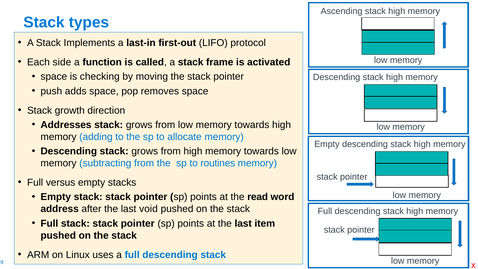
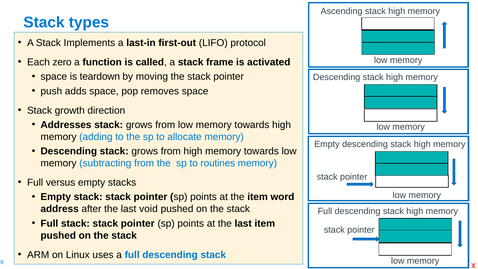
side: side -> zero (62, 62)
checking: checking -> teardown (100, 77)
the read: read -> item (258, 197)
